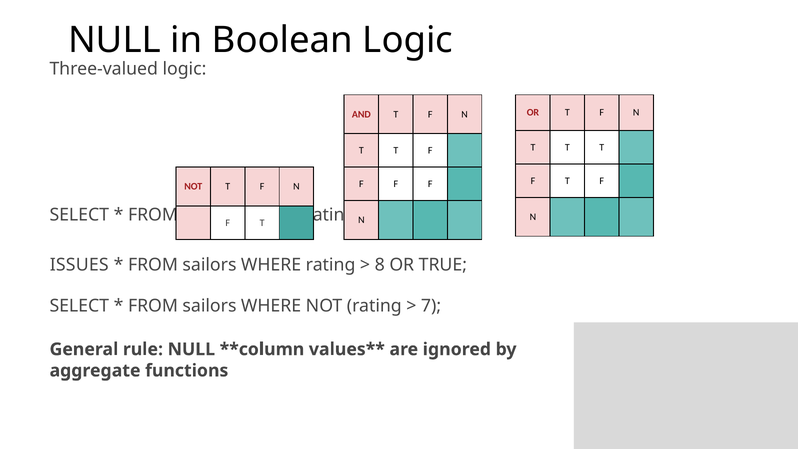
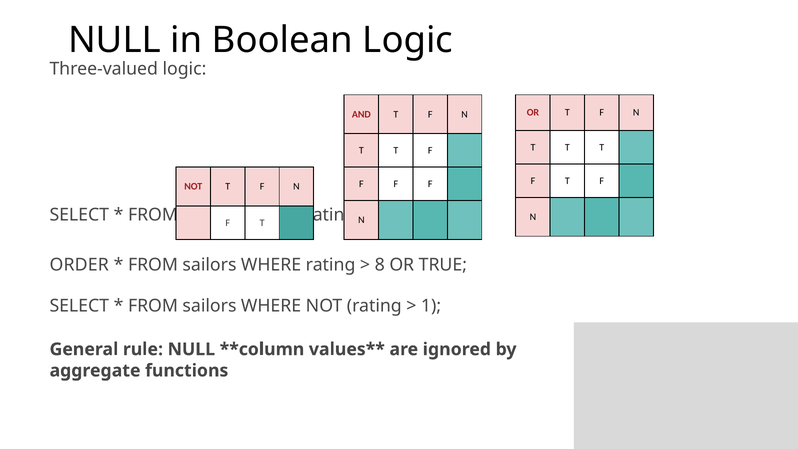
ISSUES: ISSUES -> ORDER (79, 265)
7: 7 -> 1 (431, 306)
